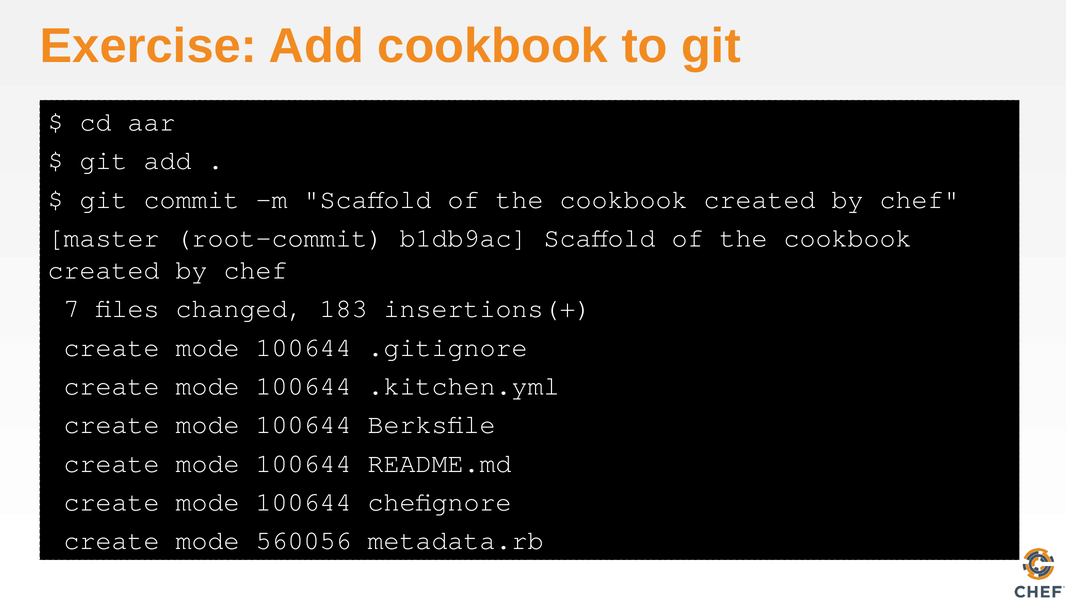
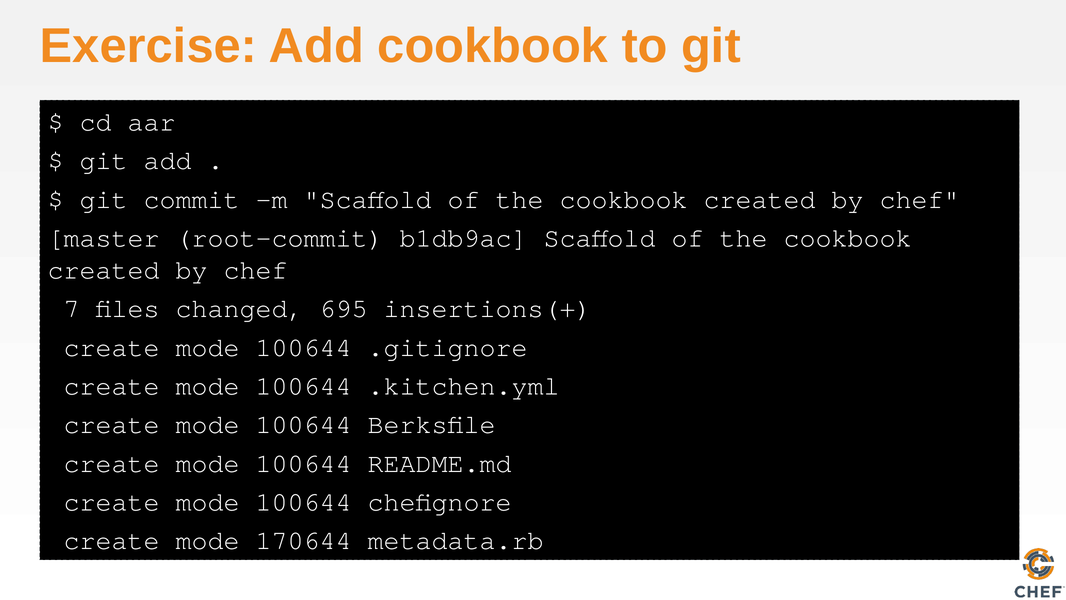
183: 183 -> 695 (344, 308)
560056: 560056 -> 170644 (304, 540)
